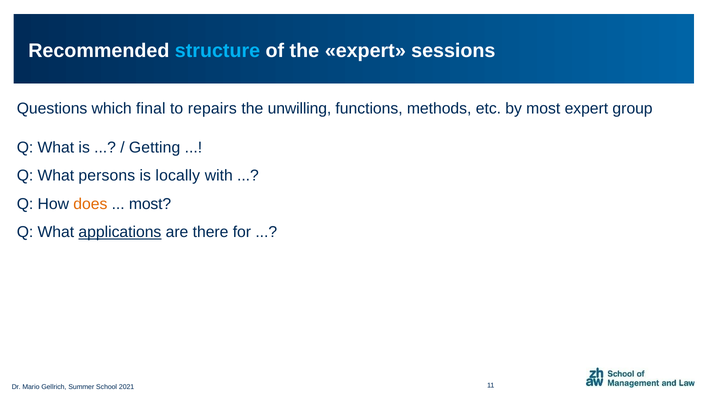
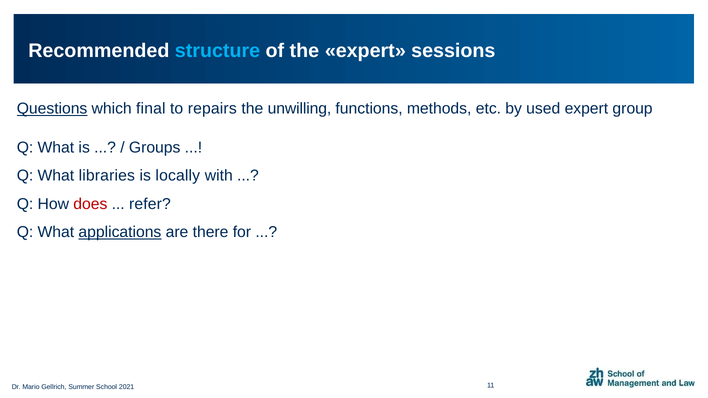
Questions underline: none -> present (52, 109)
by most: most -> used (543, 109)
Getting: Getting -> Groups (155, 148)
persons: persons -> libraries (107, 176)
does colour: orange -> red (90, 204)
most: most -> refer (150, 204)
